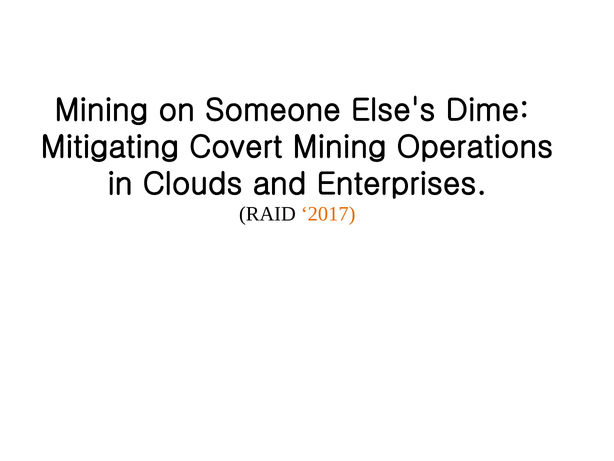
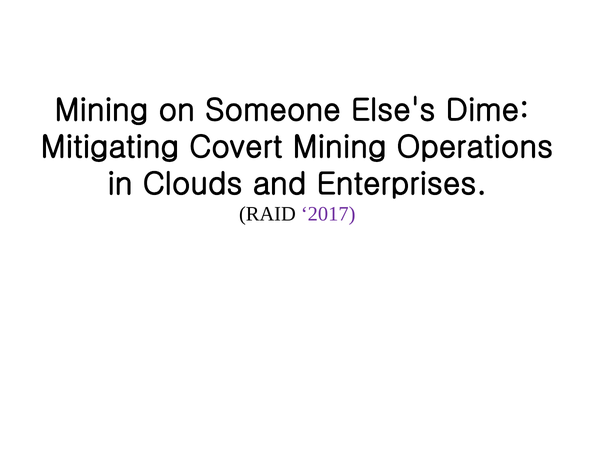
2017 colour: orange -> purple (328, 214)
